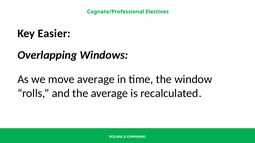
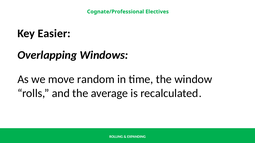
move average: average -> random (96, 79)
